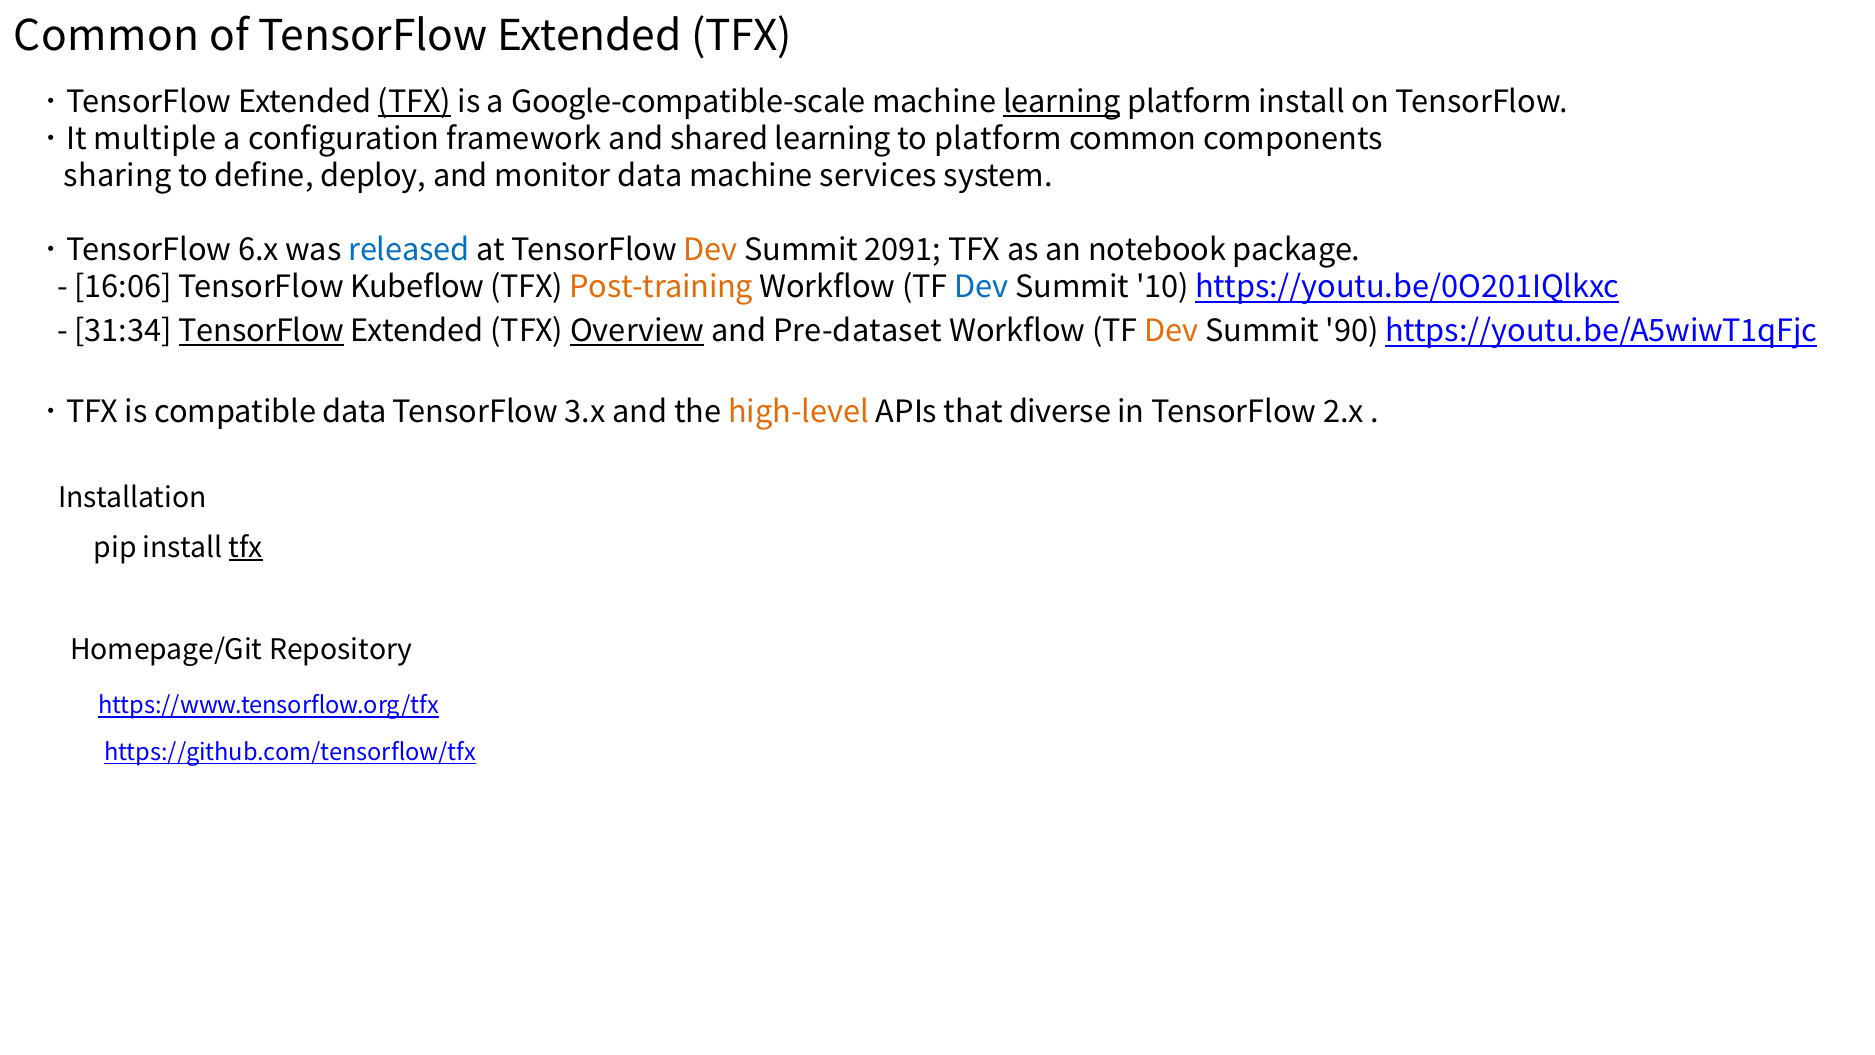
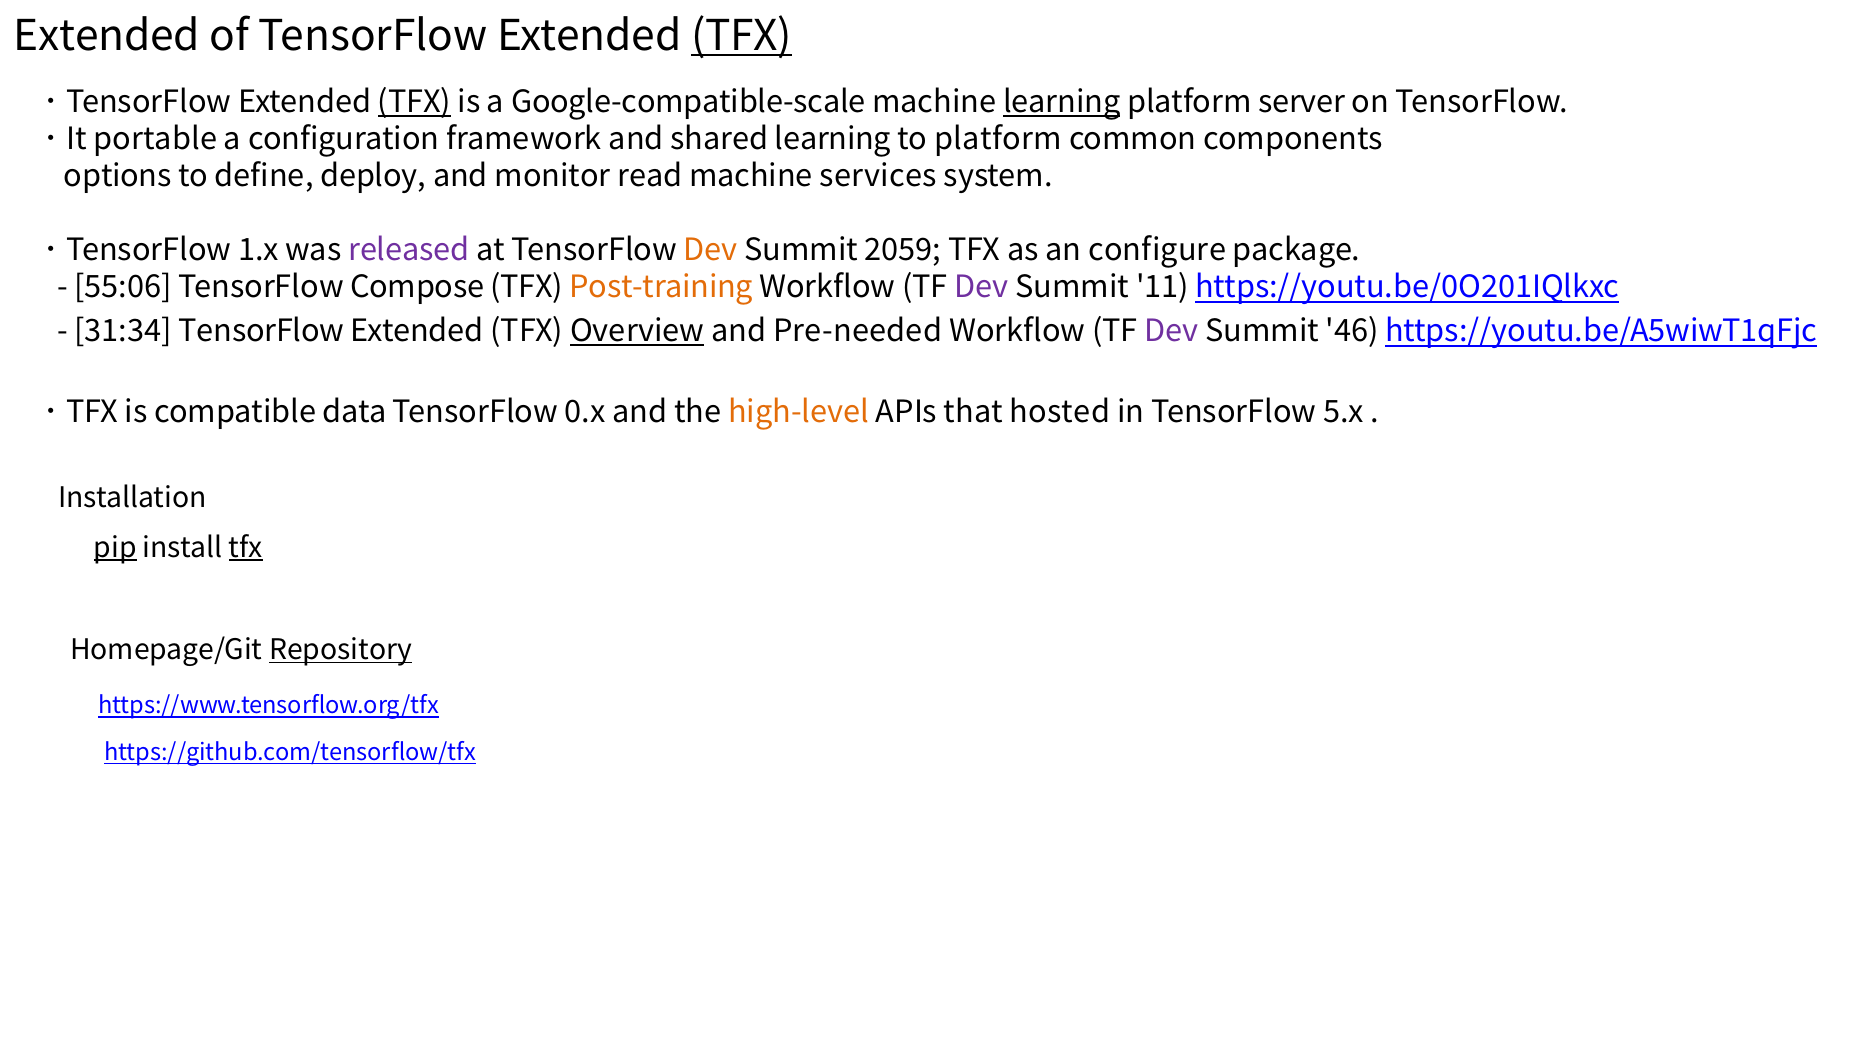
Common: Common -> Extended (107, 37)
TFX underline: none -> present (742, 37)
platform install: install -> server (1302, 103)
multiple: multiple -> portable (155, 140)
sharing: sharing -> options (118, 176)
monitor data: data -> read (650, 176)
6.x: 6.x -> 1.x (258, 250)
released colour: blue -> purple (409, 250)
2091: 2091 -> 2059 (903, 250)
notebook: notebook -> configure (1157, 250)
16:06: 16:06 -> 55:06 (123, 287)
Kubeflow: Kubeflow -> Compose (417, 287)
Dev colour: blue -> purple (982, 287)
10: 10 -> 11 (1162, 287)
TensorFlow underline: present -> none (261, 331)
Pre-dataset: Pre-dataset -> Pre-needed (858, 331)
Dev colour: orange -> purple (1172, 331)
90: 90 -> 46 (1352, 331)
3.x: 3.x -> 0.x (585, 412)
diverse: diverse -> hosted (1060, 412)
2.x: 2.x -> 5.x (1344, 412)
pip underline: none -> present (115, 548)
Repository underline: none -> present (341, 650)
